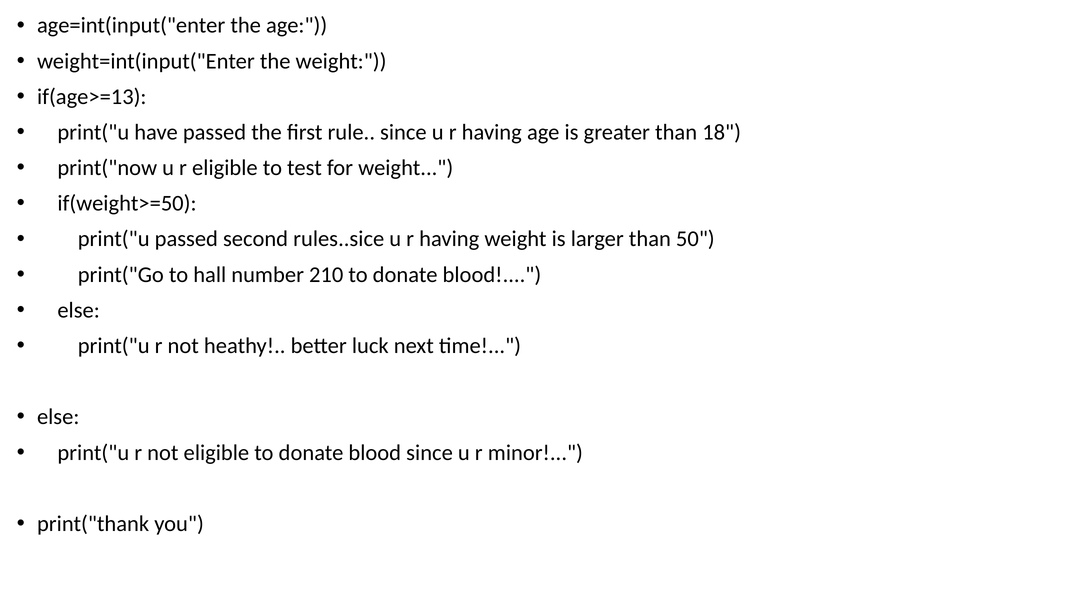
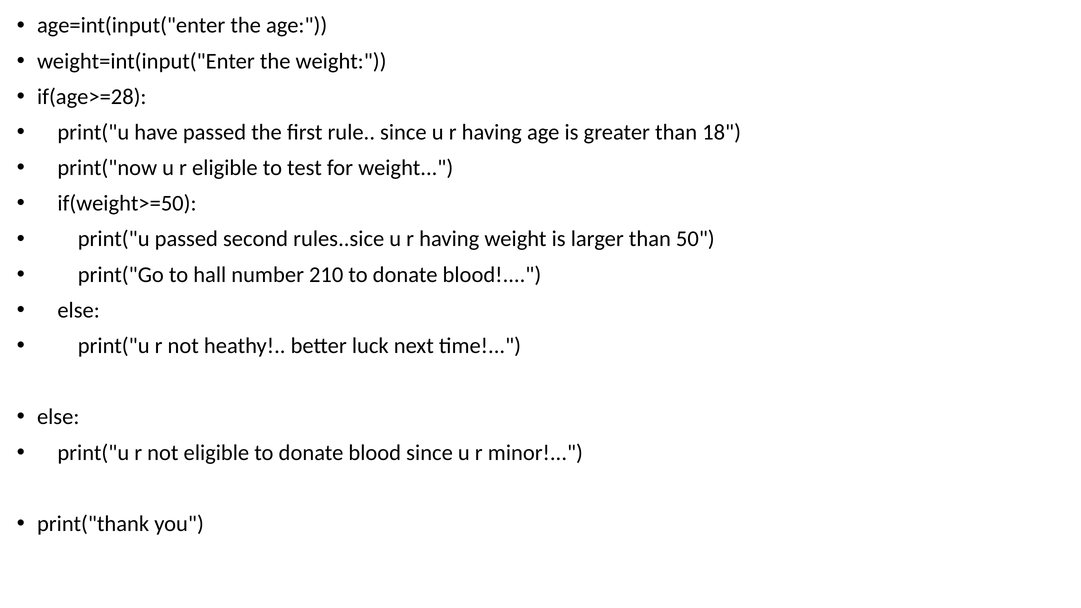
if(age>=13: if(age>=13 -> if(age>=28 (92, 97)
